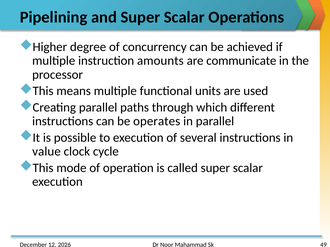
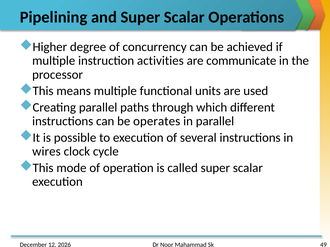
amounts: amounts -> activities (160, 61)
value: value -> wires (46, 152)
